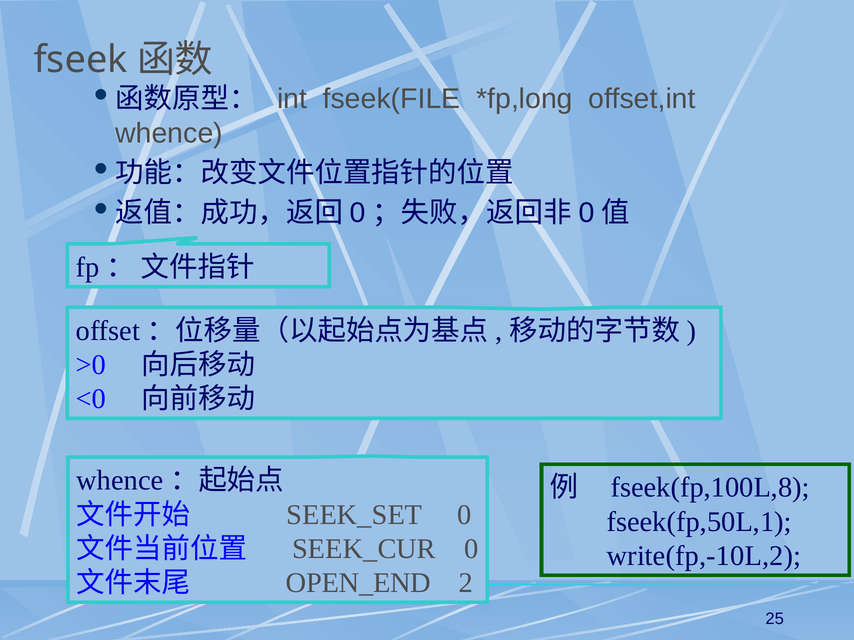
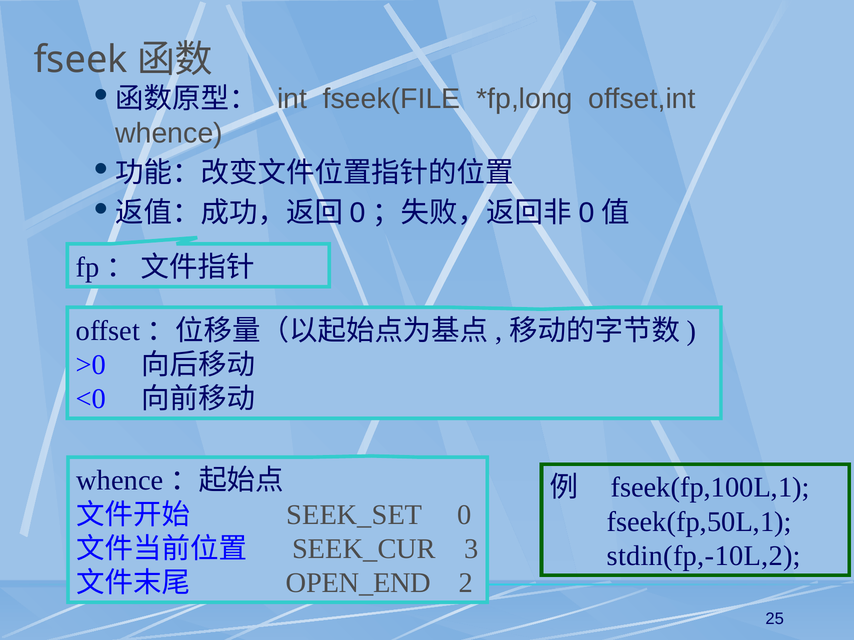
fseek(fp,100L,8: fseek(fp,100L,8 -> fseek(fp,100L,1 (710, 488)
SEEK_CUR 0: 0 -> 3 (472, 549)
write(fp,-10L,2: write(fp,-10L,2 -> stdin(fp,-10L,2 (704, 556)
